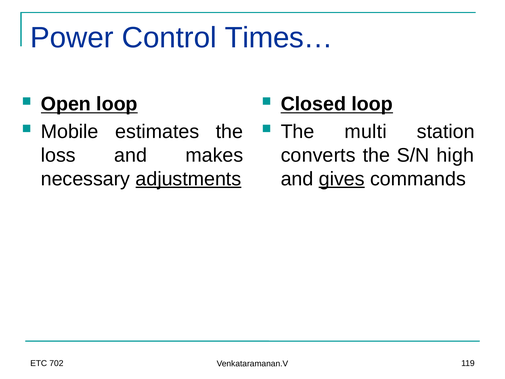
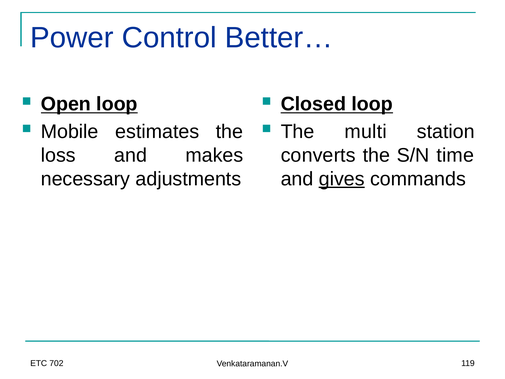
Times…: Times… -> Better… (279, 38)
high: high -> time (455, 155)
adjustments underline: present -> none (188, 179)
